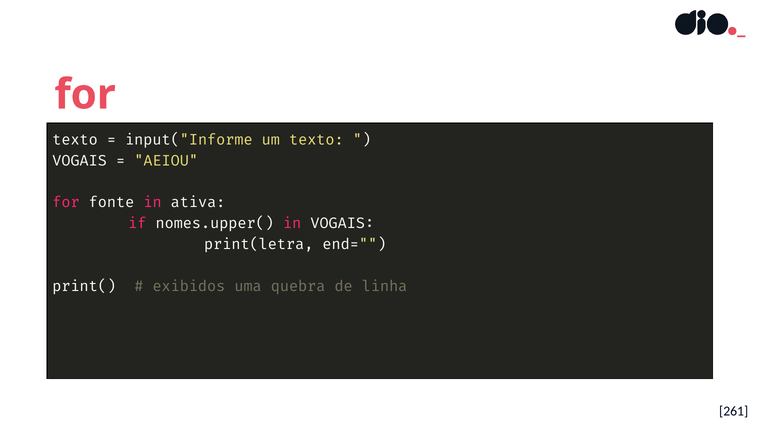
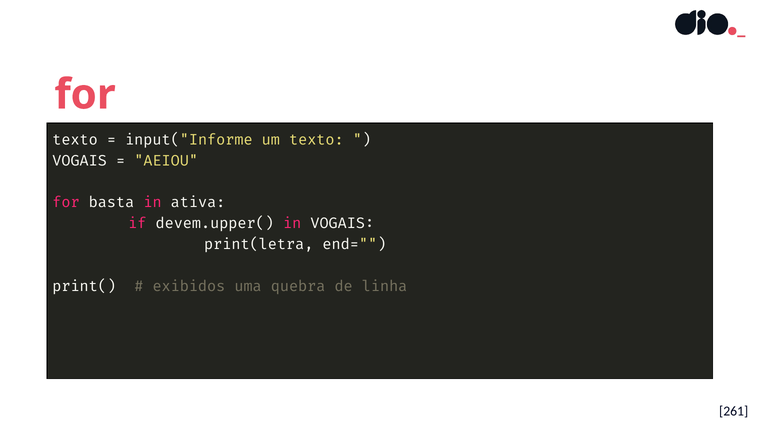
fonte: fonte -> basta (111, 203)
nomes.upper(: nomes.upper( -> devem.upper( (215, 224)
